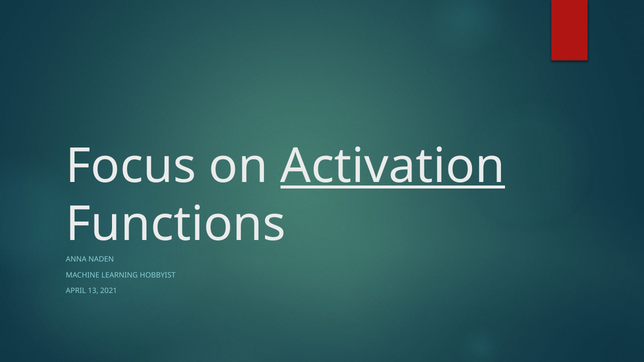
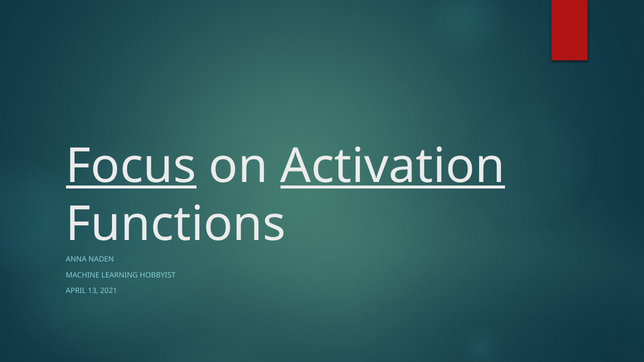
Focus underline: none -> present (131, 166)
